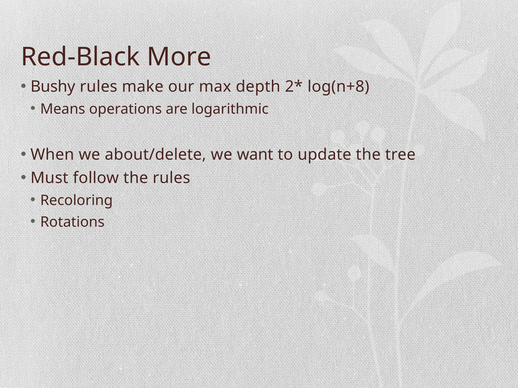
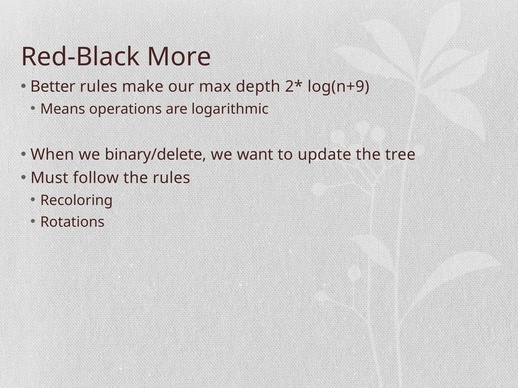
Bushy: Bushy -> Better (53, 87)
log(n+8: log(n+8 -> log(n+9 (338, 87)
about/delete: about/delete -> binary/delete (156, 155)
